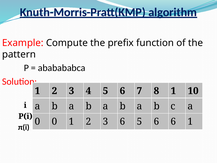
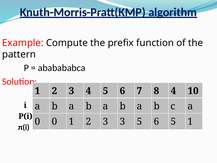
8 1: 1 -> 4 (173, 91)
3 6: 6 -> 3 (122, 121)
6 6: 6 -> 5 (173, 121)
